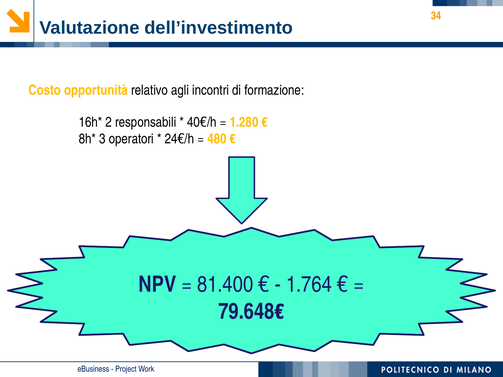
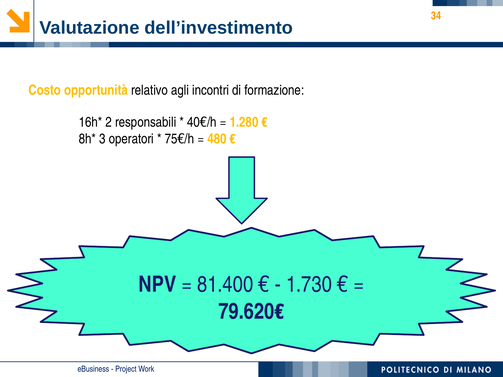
24€/h: 24€/h -> 75€/h (179, 139)
1.764: 1.764 -> 1.730 (309, 285)
79.648€: 79.648€ -> 79.620€ (251, 312)
